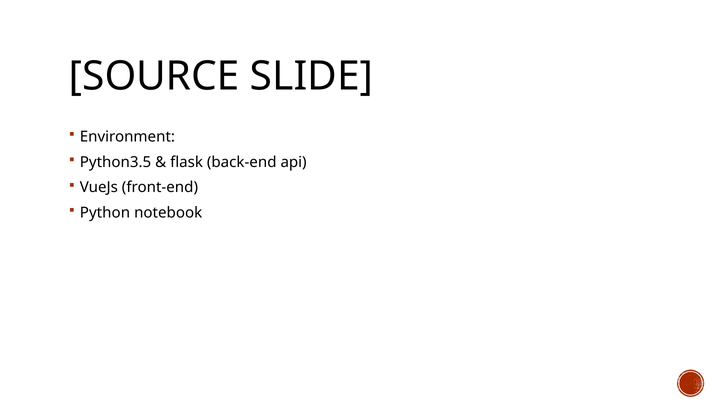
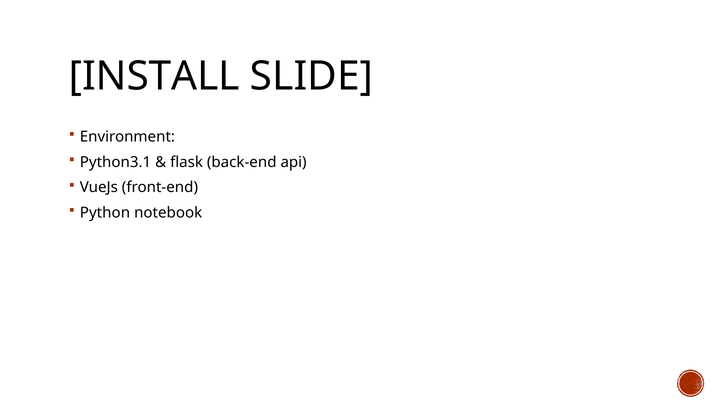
SOURCE: SOURCE -> INSTALL (154, 76)
Python3.5: Python3.5 -> Python3.1 (116, 162)
